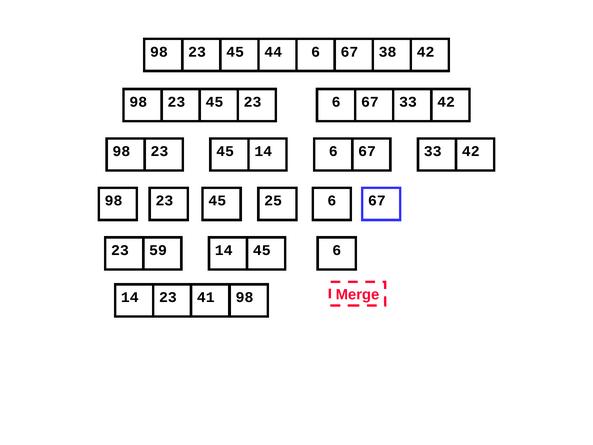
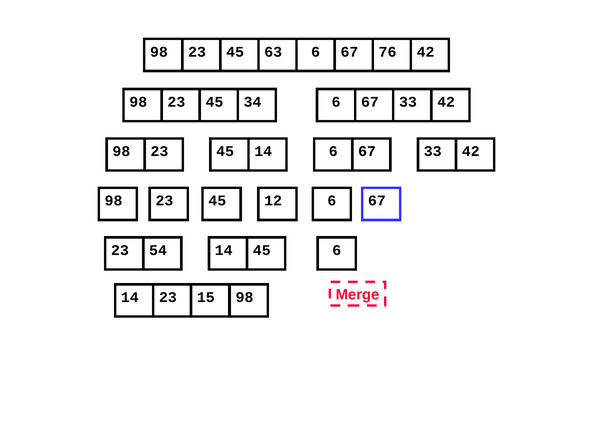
44: 44 -> 63 (273, 52)
38: 38 -> 76 (388, 52)
23 23: 23 -> 34 (253, 102)
25: 25 -> 12 (273, 201)
59: 59 -> 54 (158, 250)
41: 41 -> 15 (206, 297)
